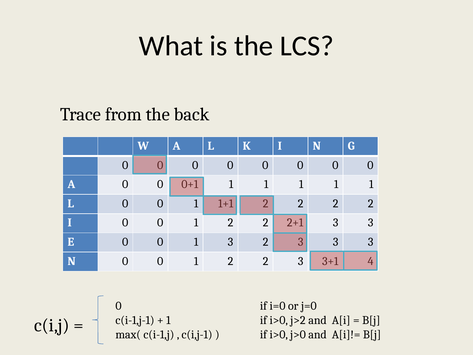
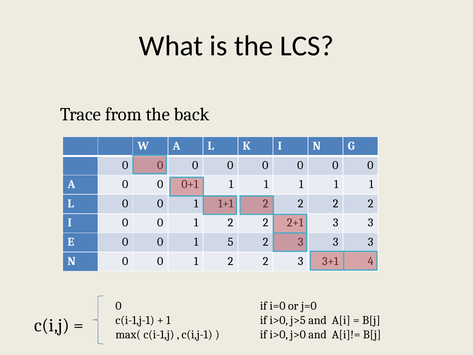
1 3: 3 -> 5 (231, 242)
j>2: j>2 -> j>5 (298, 320)
